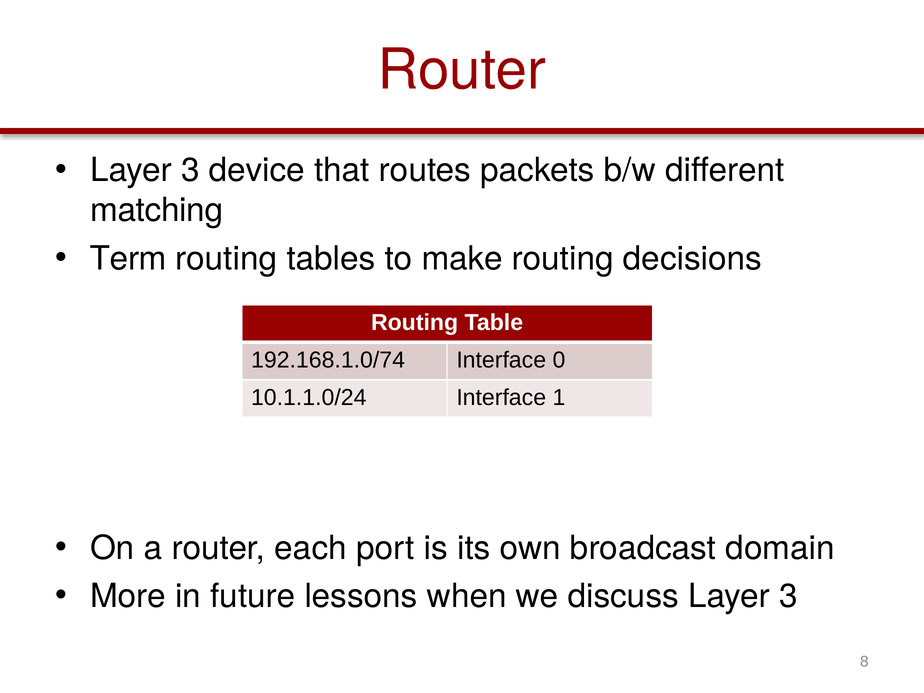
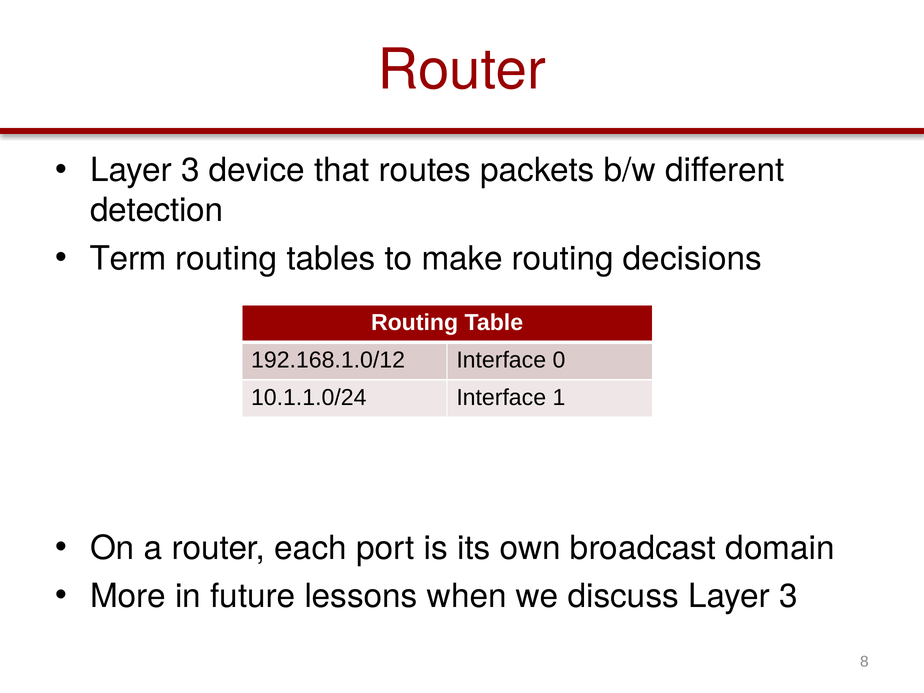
matching: matching -> detection (157, 210)
192.168.1.0/74: 192.168.1.0/74 -> 192.168.1.0/12 (328, 360)
